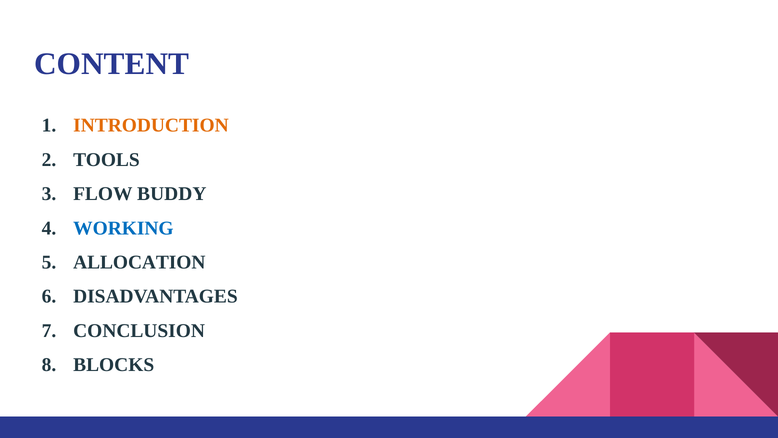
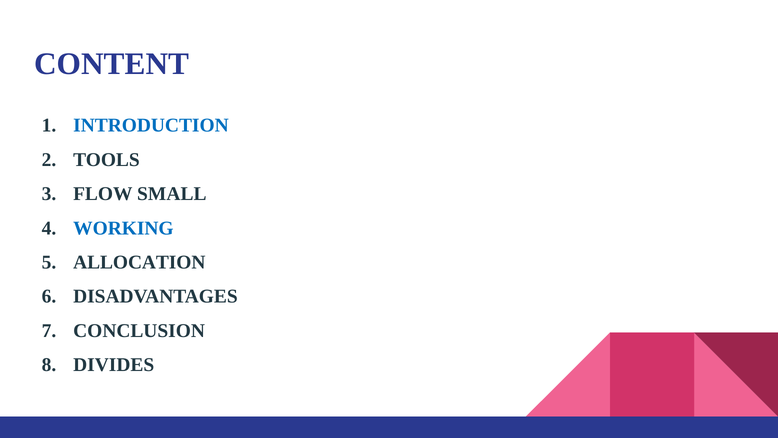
INTRODUCTION colour: orange -> blue (151, 125)
BUDDY: BUDDY -> SMALL (172, 194)
BLOCKS: BLOCKS -> DIVIDES (114, 365)
